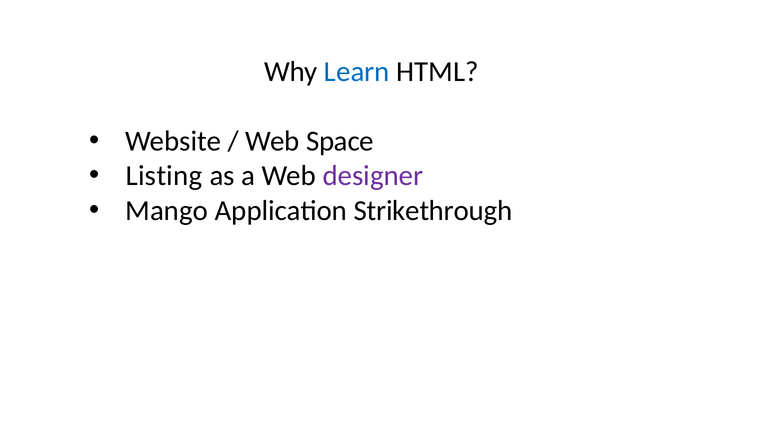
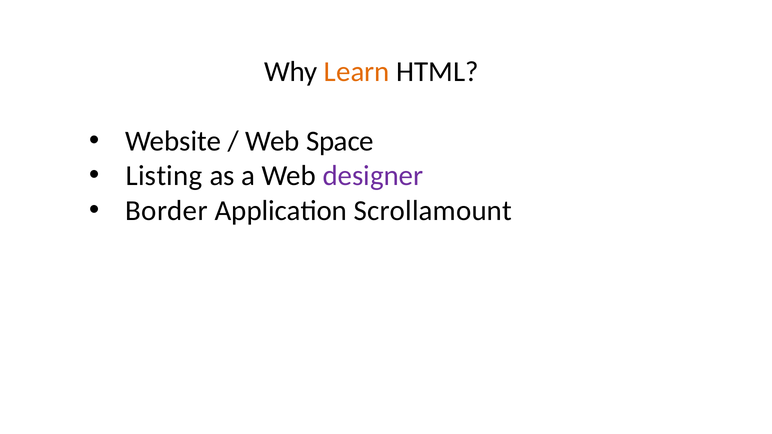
Learn colour: blue -> orange (357, 72)
Mango: Mango -> Border (167, 211)
Strikethrough: Strikethrough -> Scrollamount (433, 211)
